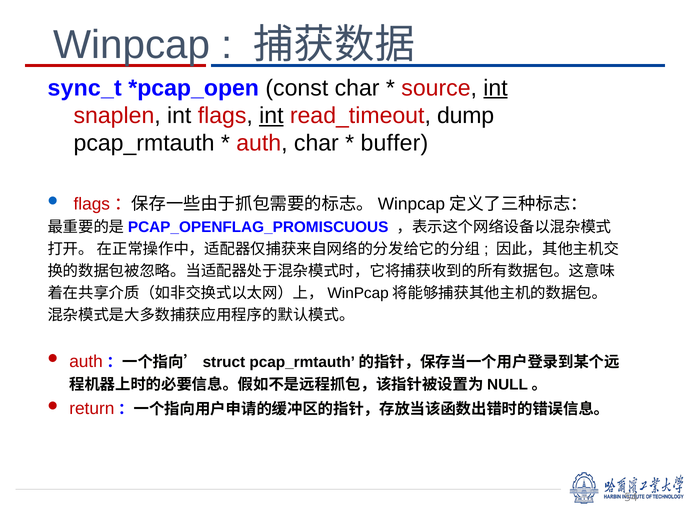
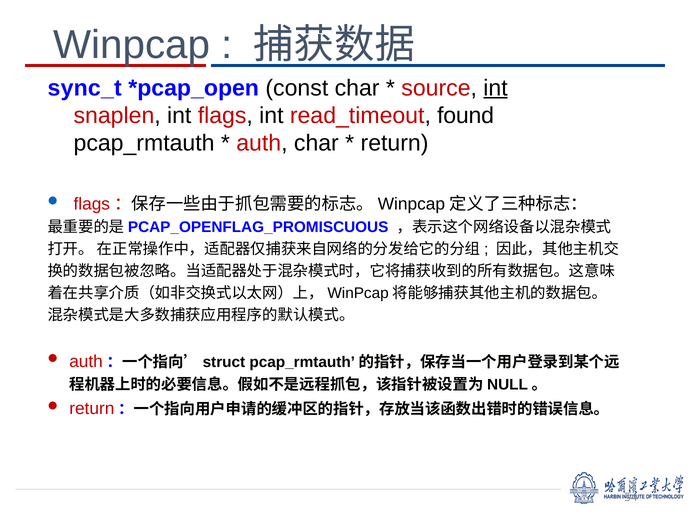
int underline: present -> none (271, 116)
dump: dump -> found (466, 116)
buffer: buffer -> return (395, 143)
